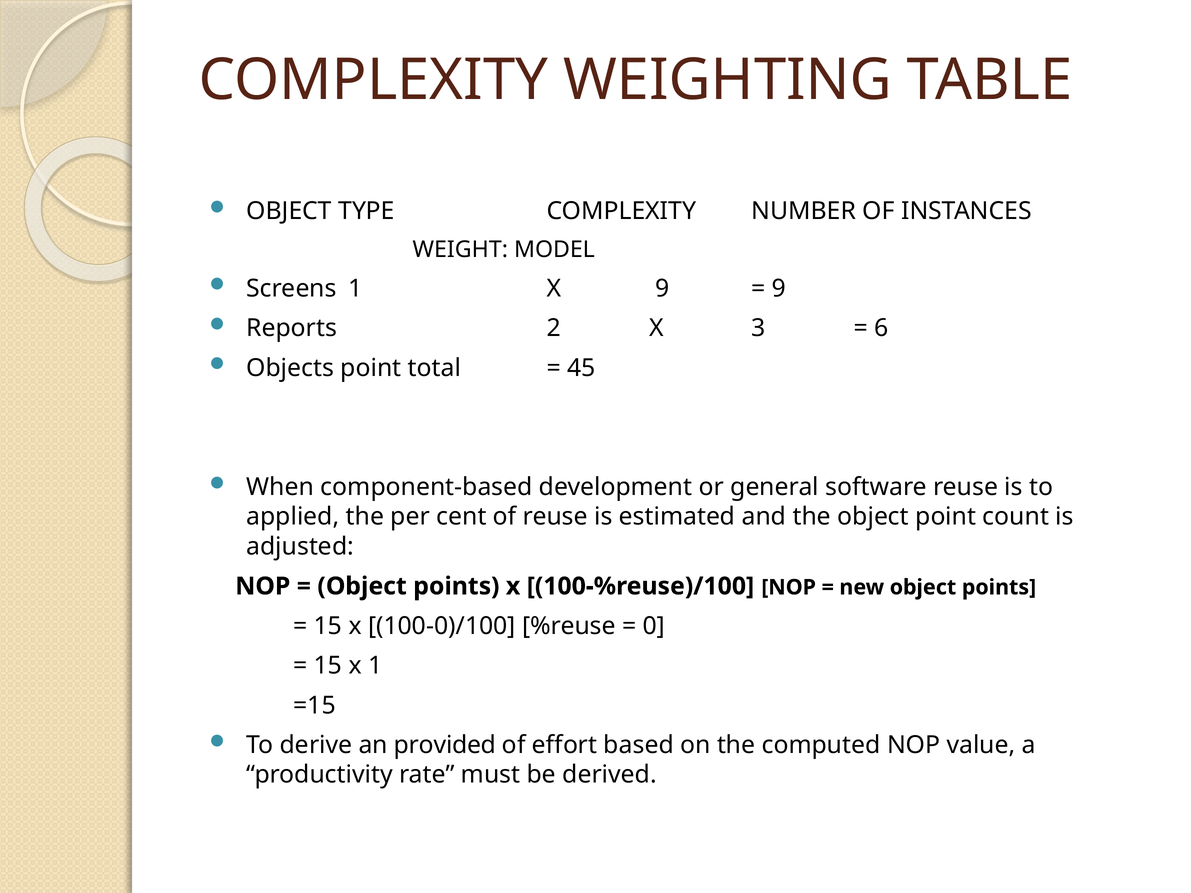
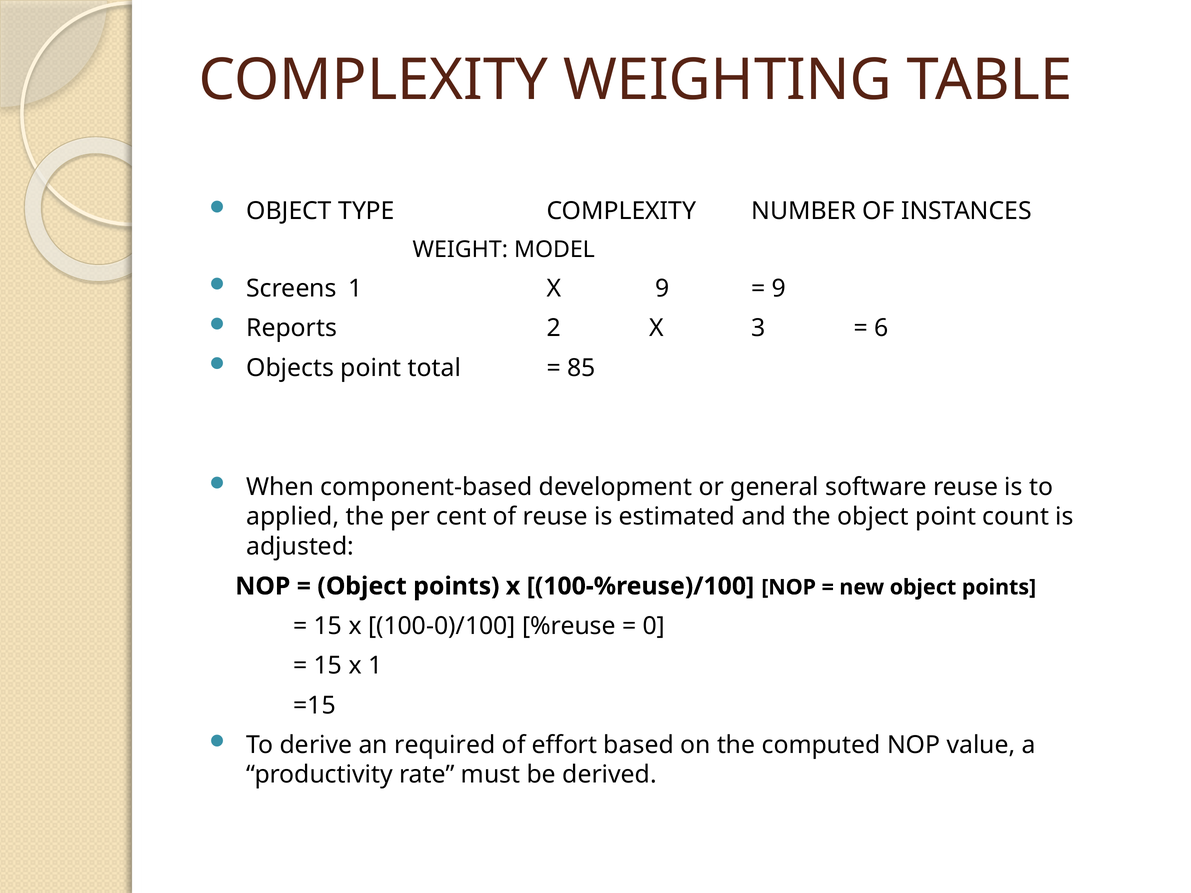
45: 45 -> 85 (581, 368)
provided: provided -> required (445, 745)
